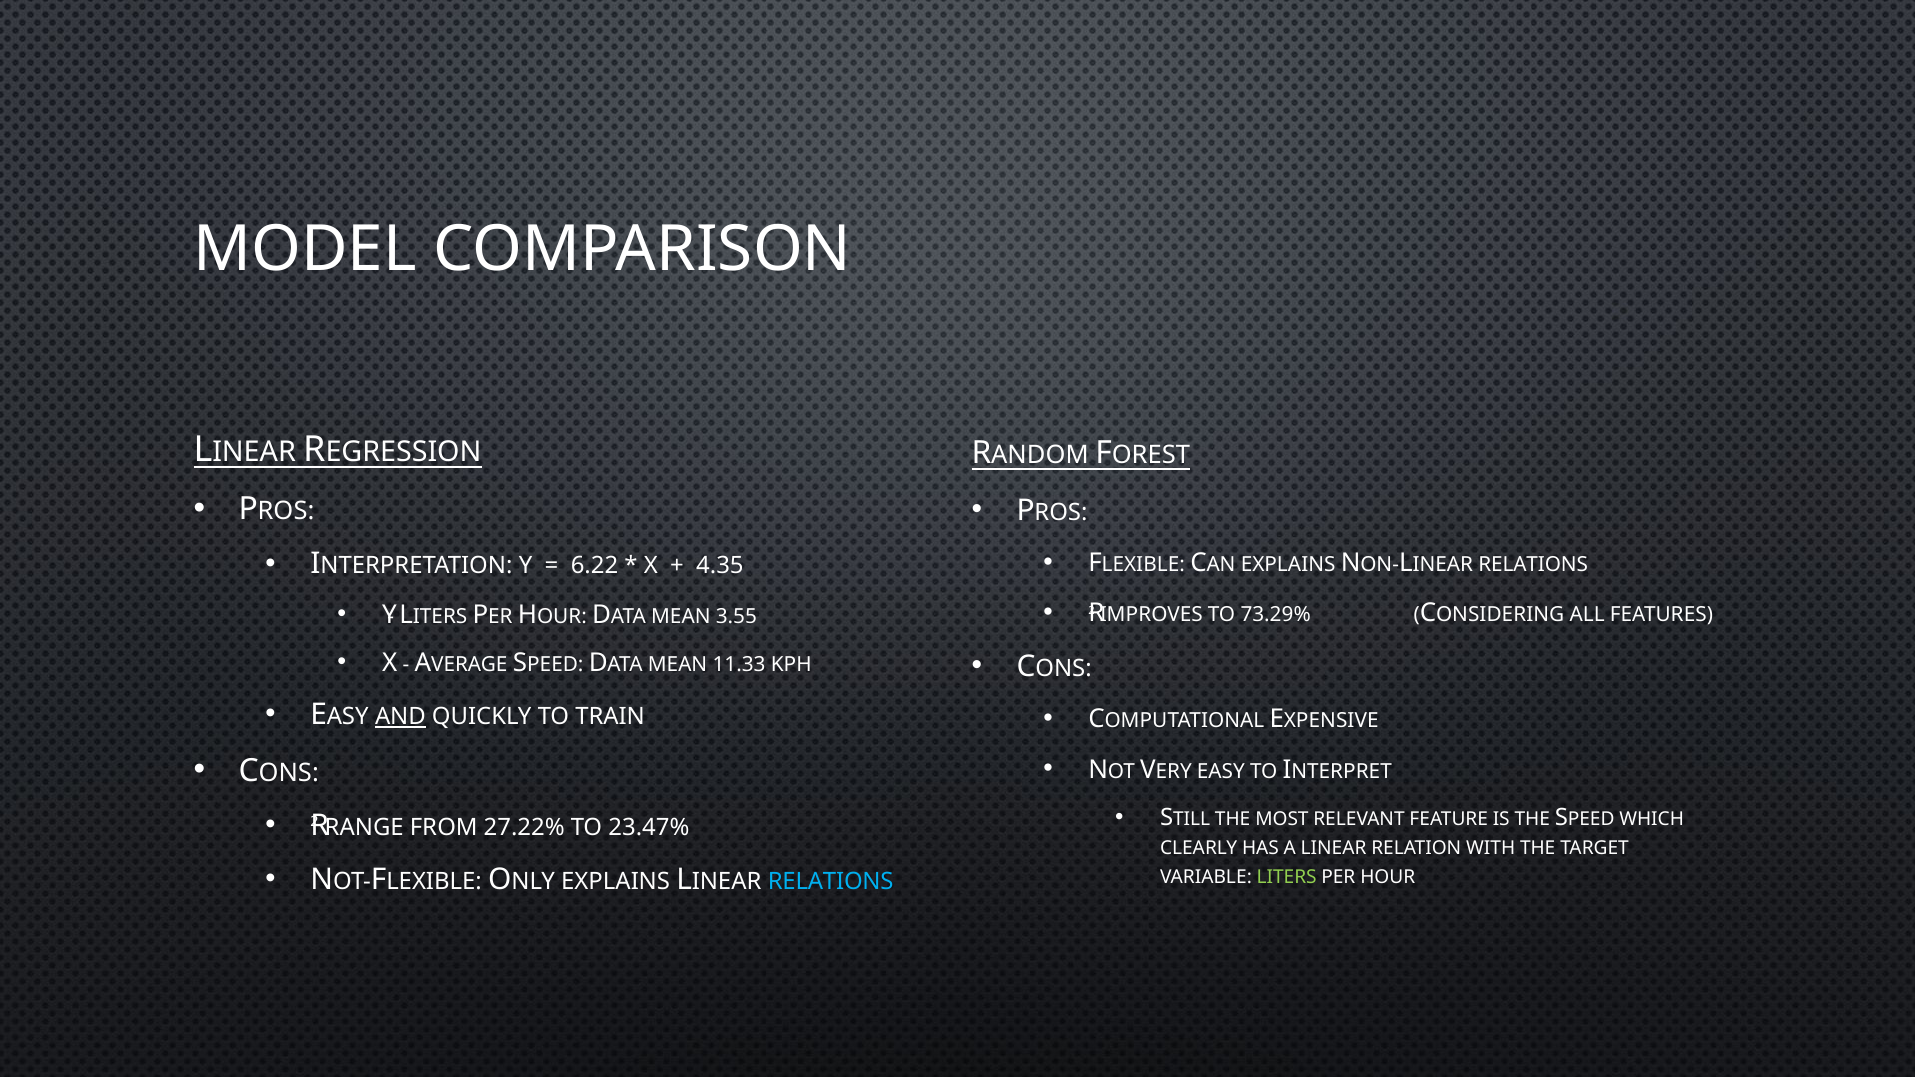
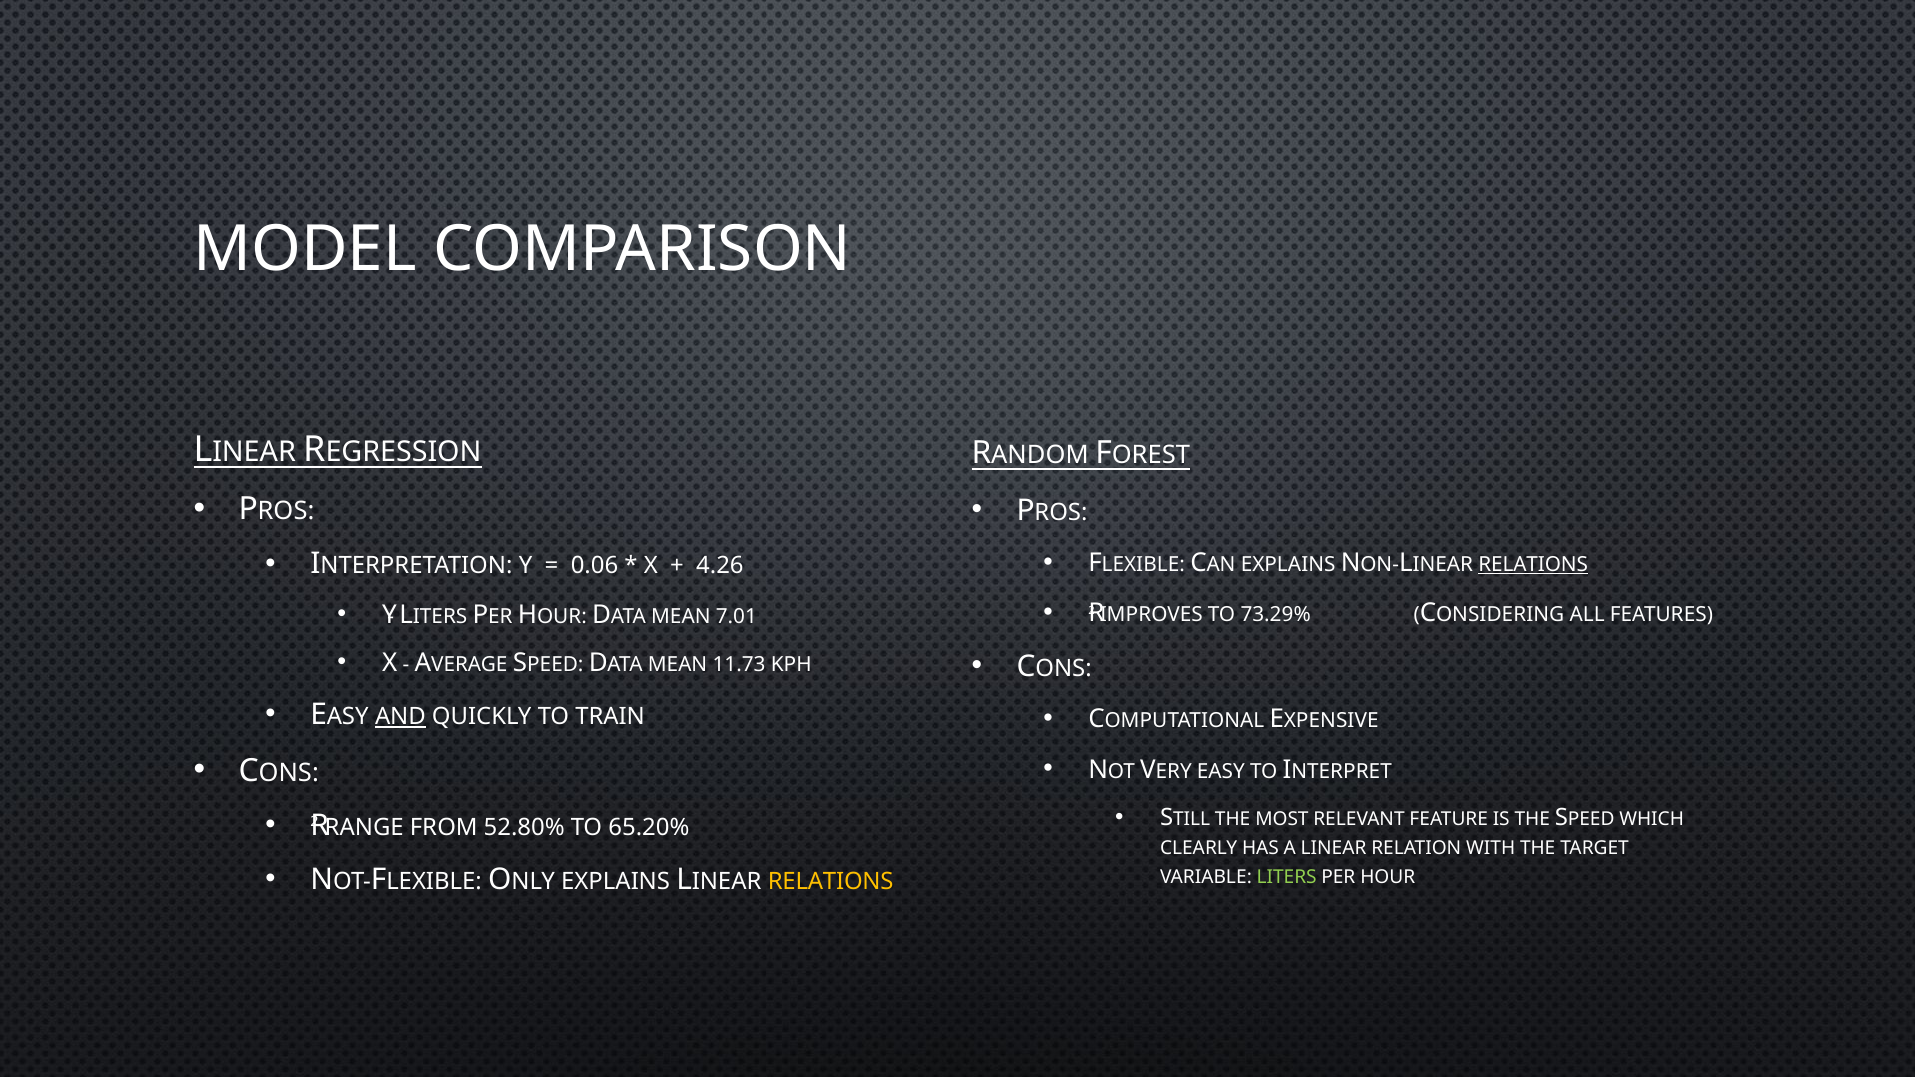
RELATIONS underline: none -> present (1533, 565)
6.22: 6.22 -> 0.06 (594, 566)
4.35: 4.35 -> 4.26 (720, 566)
3.55: 3.55 -> 7.01 (736, 616)
11.33: 11.33 -> 11.73 (739, 665)
27.22%: 27.22% -> 52.80% (524, 828)
23.47%: 23.47% -> 65.20% (649, 828)
RELATIONS colour: light blue -> yellow (831, 882)
